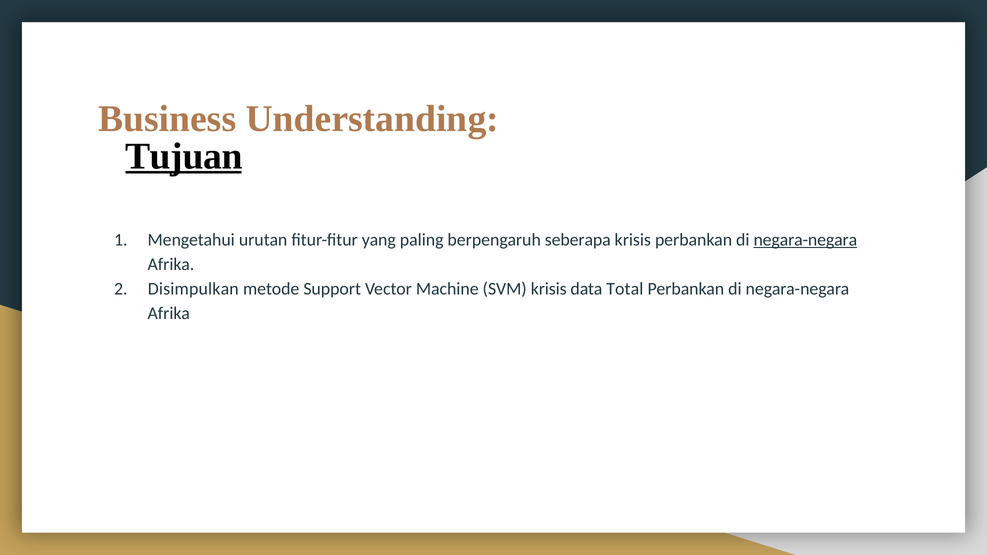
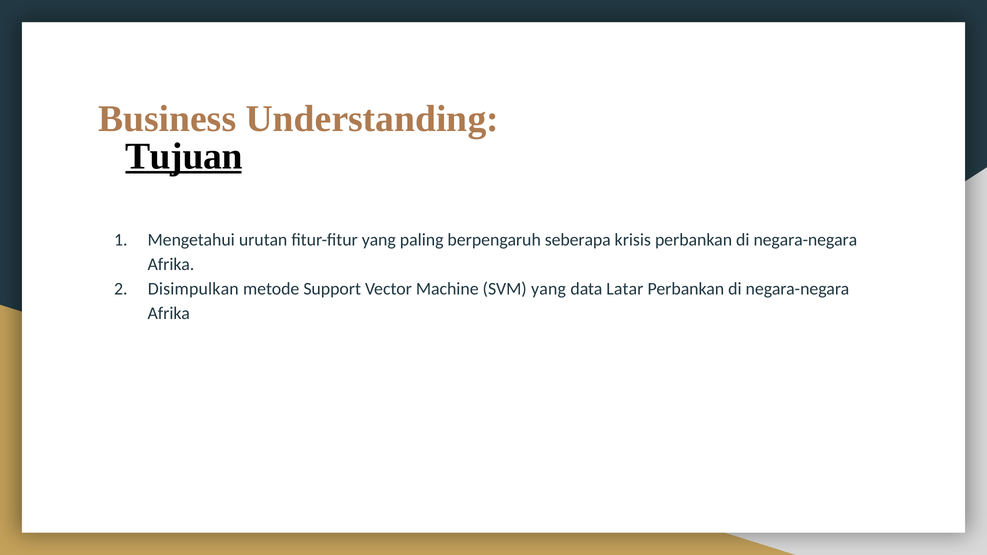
negara-negara underline: present -> none (805, 240)
SVM krisis: krisis -> yang (549, 289)
Total: Total -> Latar (625, 289)
